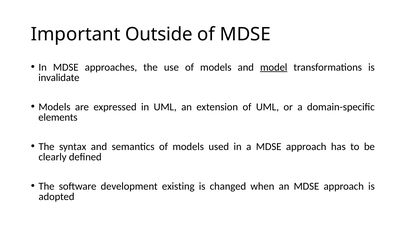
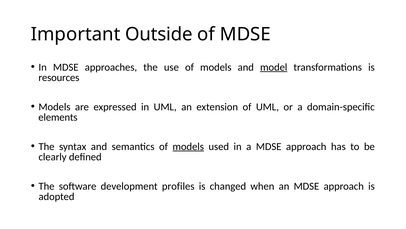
invalidate: invalidate -> resources (59, 77)
models underline: none -> present (188, 146)
existing: existing -> profiles (178, 186)
